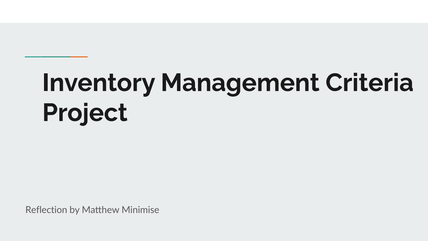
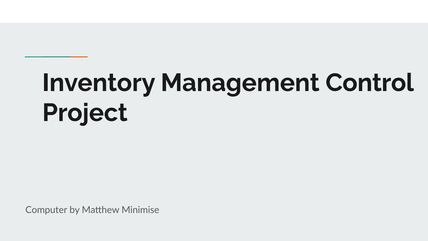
Criteria: Criteria -> Control (370, 83)
Reflection: Reflection -> Computer (46, 210)
